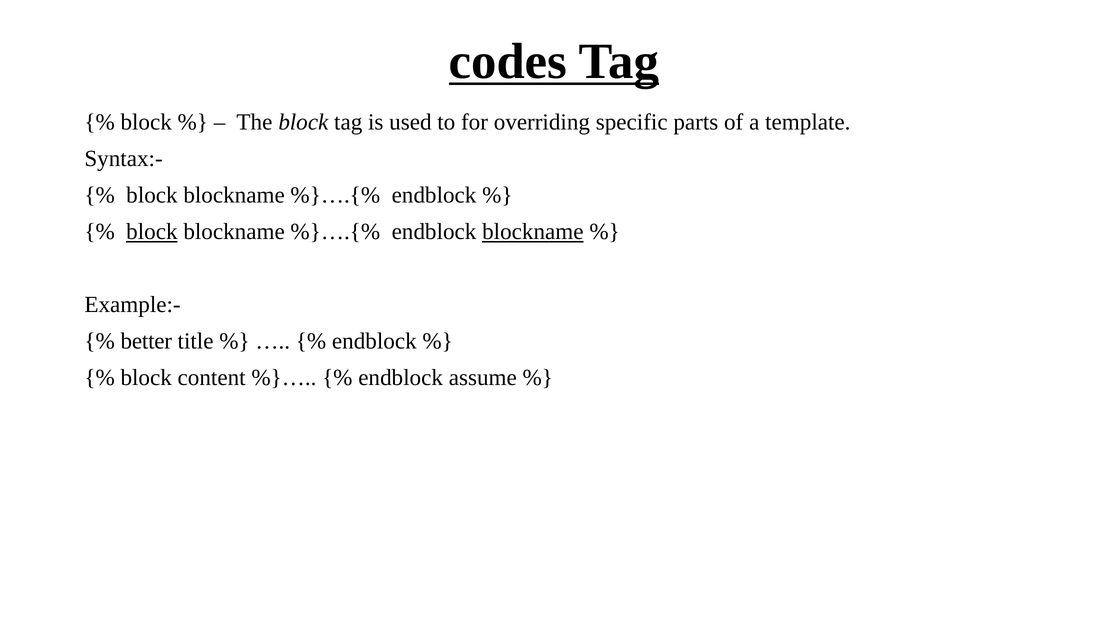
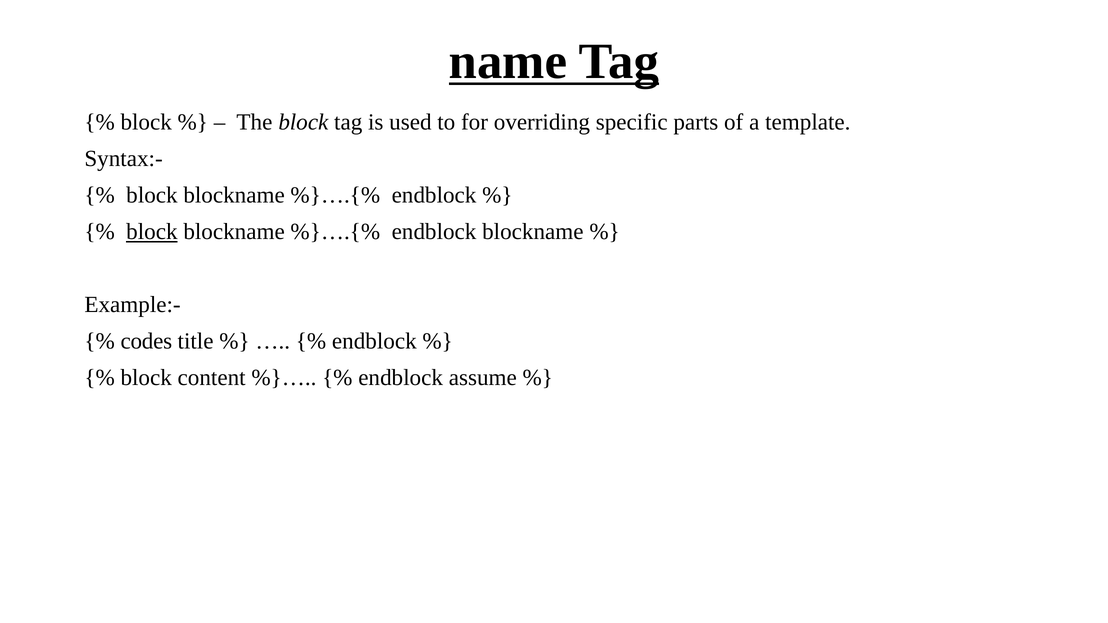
codes: codes -> name (508, 62)
blockname underline: present -> none (533, 232)
better: better -> codes (146, 341)
